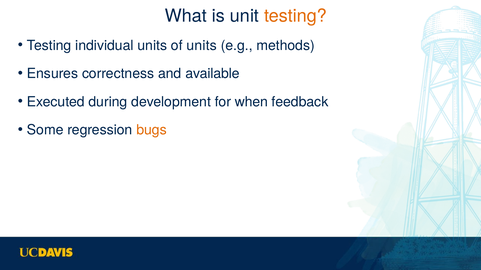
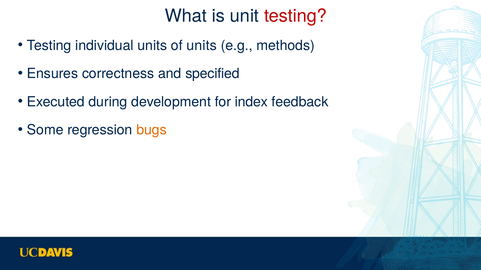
testing colour: orange -> red (295, 16)
available: available -> specified (213, 74)
when: when -> index (251, 102)
